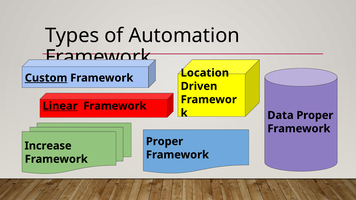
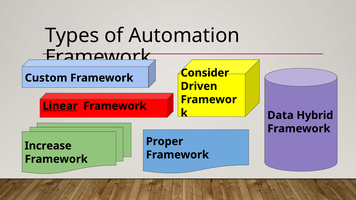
Location: Location -> Consider (205, 73)
Custom underline: present -> none (46, 78)
Data Proper: Proper -> Hybrid (315, 115)
